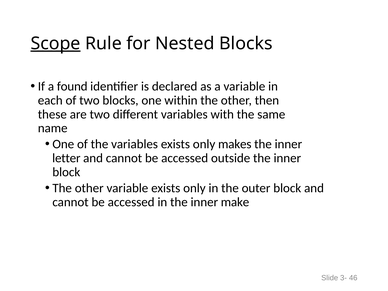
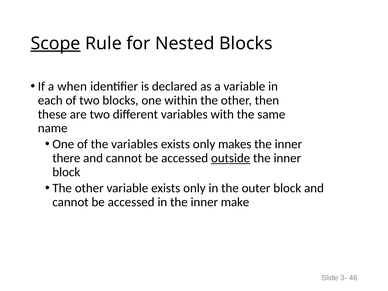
found: found -> when (72, 86)
letter: letter -> there (66, 158)
outside underline: none -> present (231, 158)
